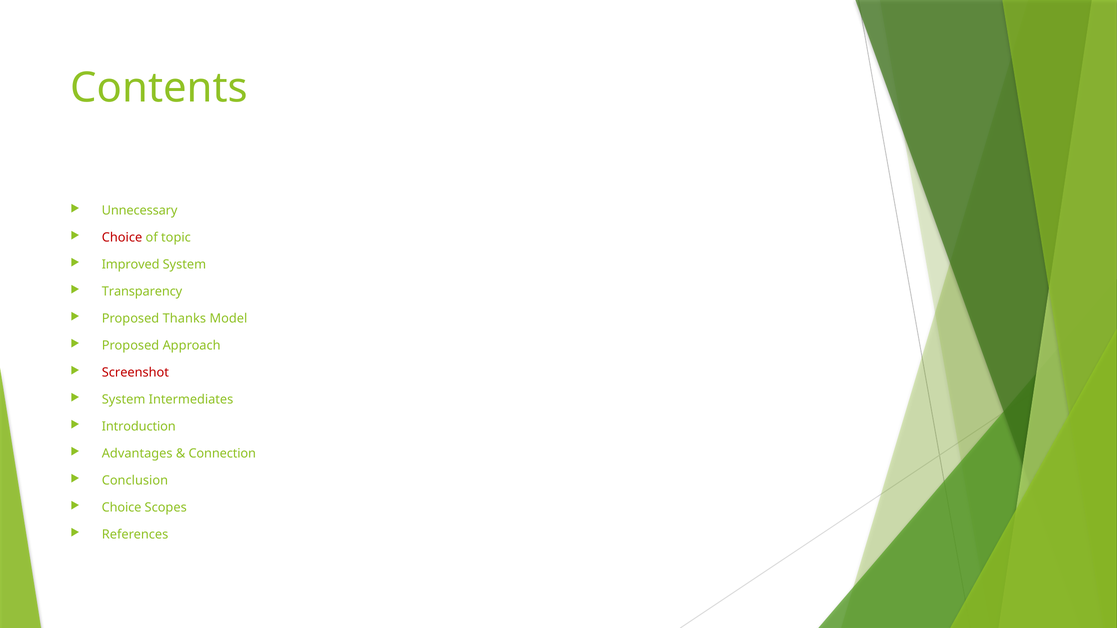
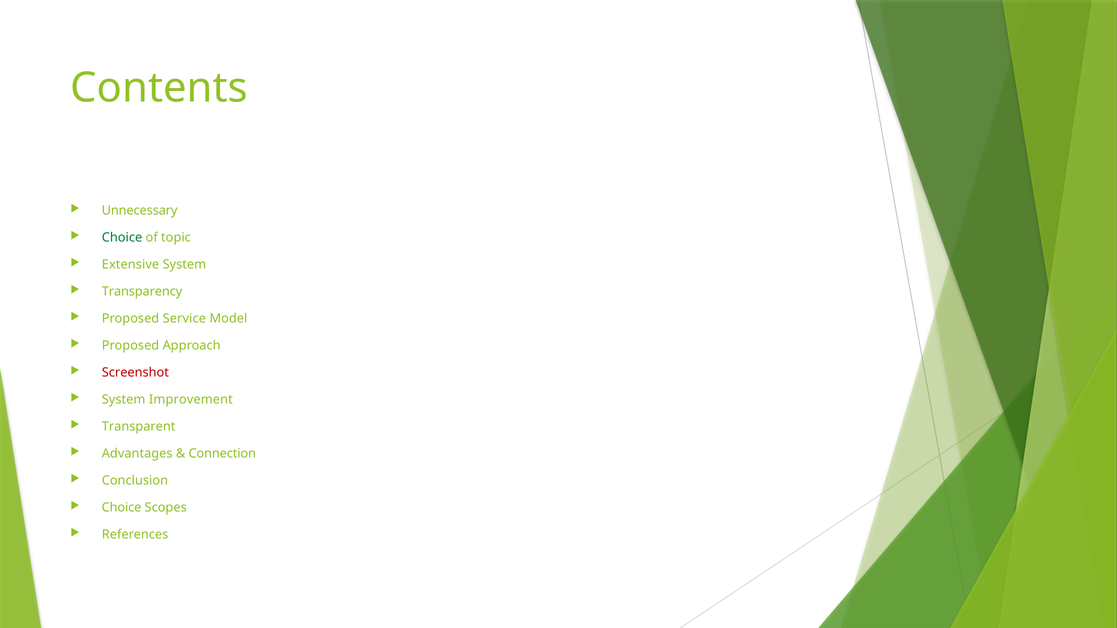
Choice colour: red -> green (122, 238)
Improved: Improved -> Extensive (131, 265)
Thanks: Thanks -> Service (184, 319)
Intermediates: Intermediates -> Improvement (191, 400)
Introduction: Introduction -> Transparent (139, 427)
